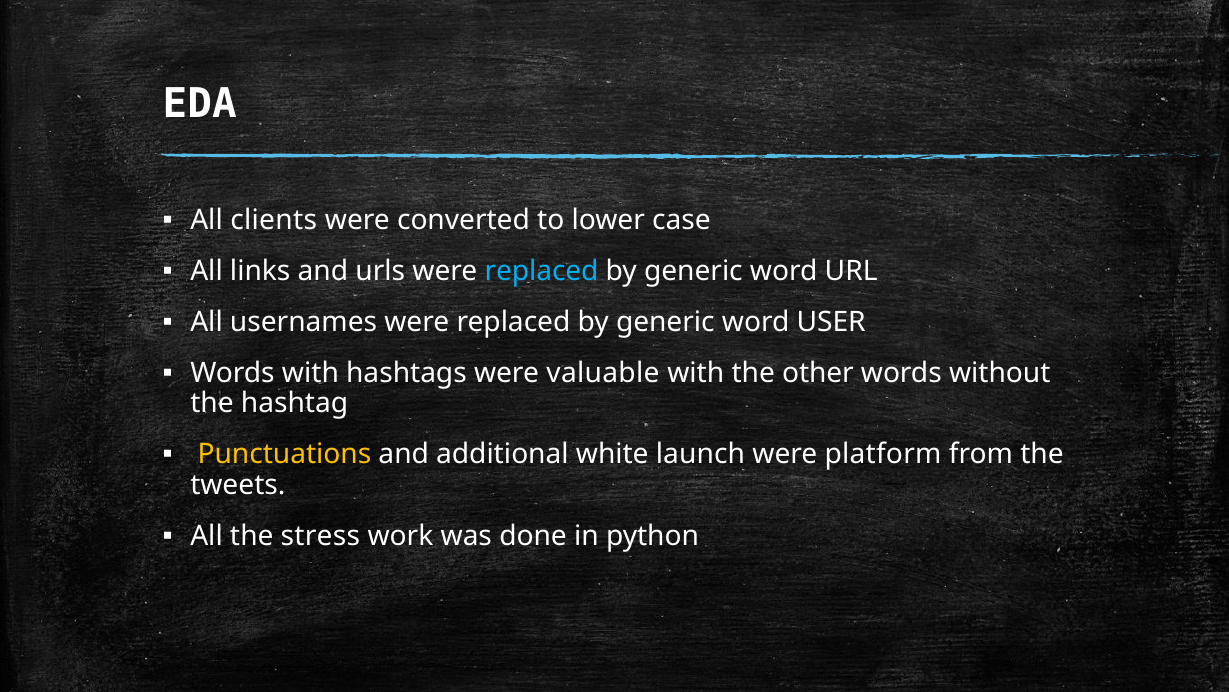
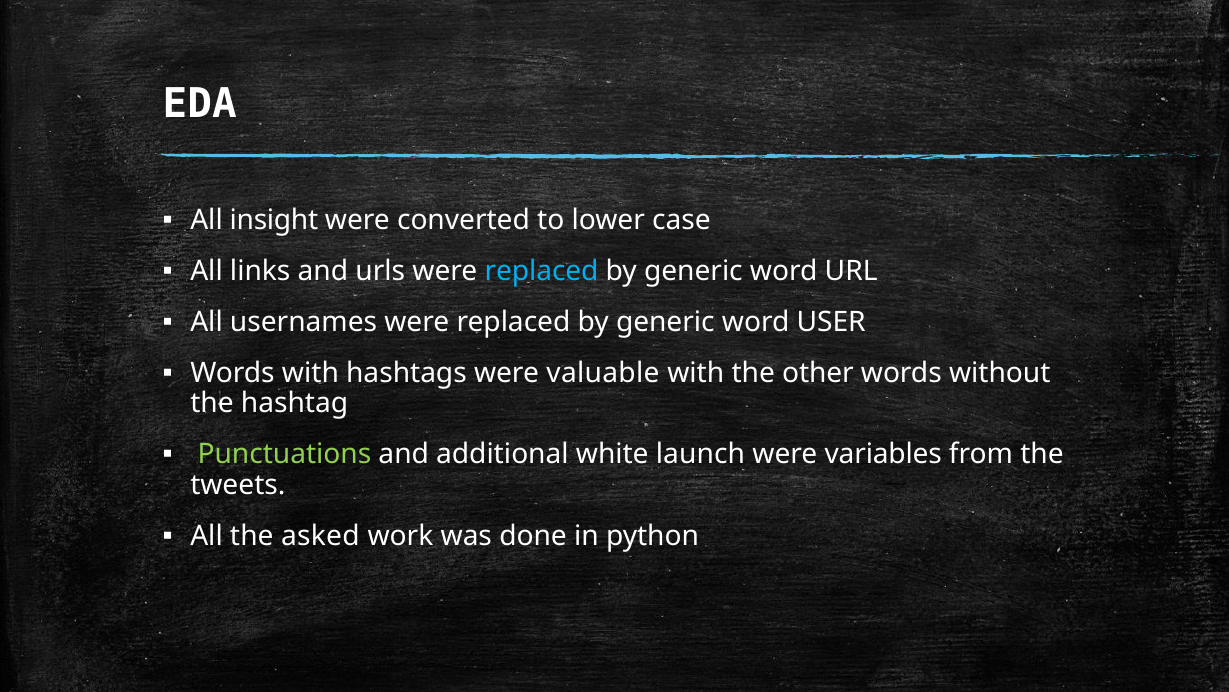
clients: clients -> insight (274, 220)
Punctuations colour: yellow -> light green (284, 454)
platform: platform -> variables (883, 454)
stress: stress -> asked (320, 535)
